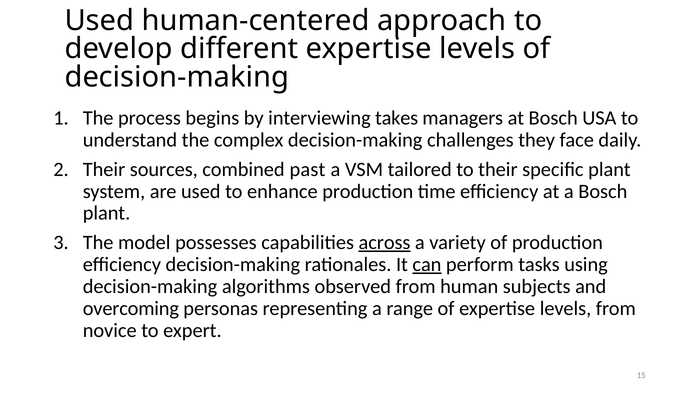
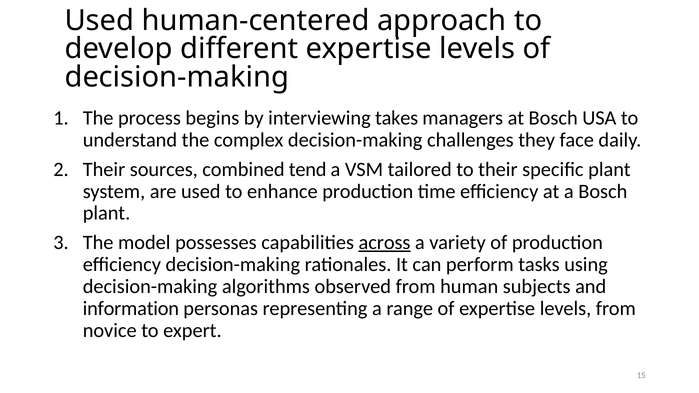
past: past -> tend (308, 169)
can underline: present -> none (427, 265)
overcoming: overcoming -> information (131, 309)
